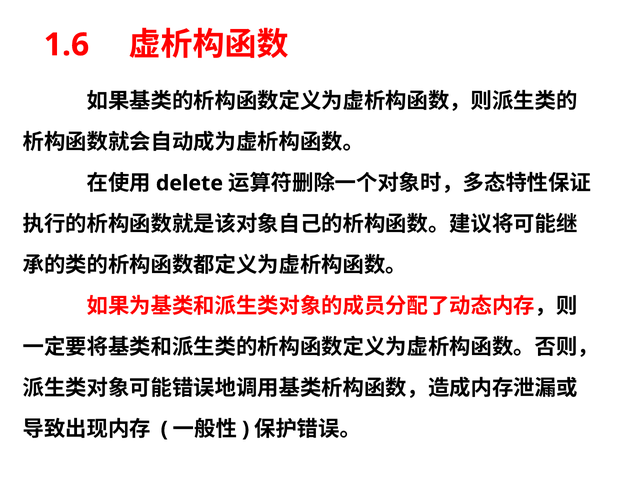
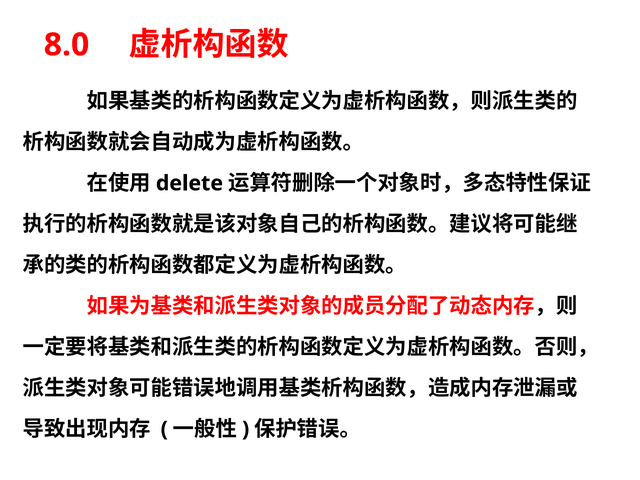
1.6: 1.6 -> 8.0 (67, 45)
